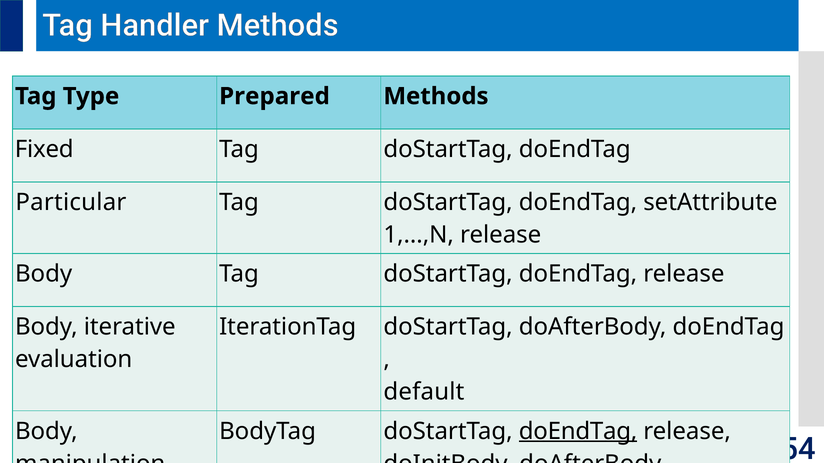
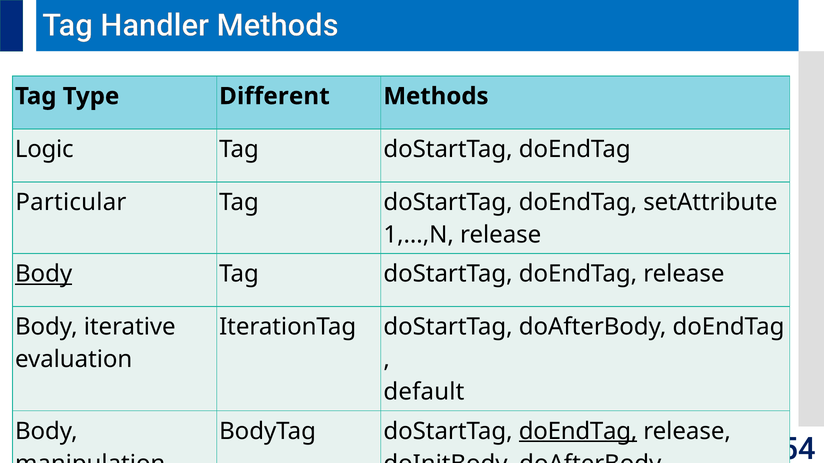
Prepared: Prepared -> Different (274, 96)
Fixed: Fixed -> Logic (44, 149)
Body underline: none -> present (44, 274)
